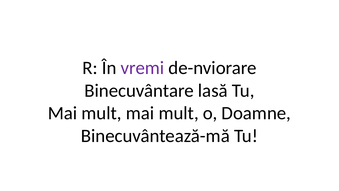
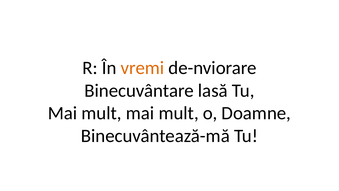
vremi colour: purple -> orange (142, 68)
